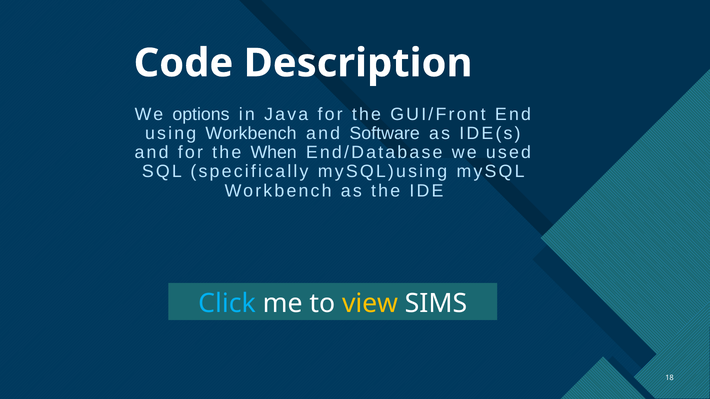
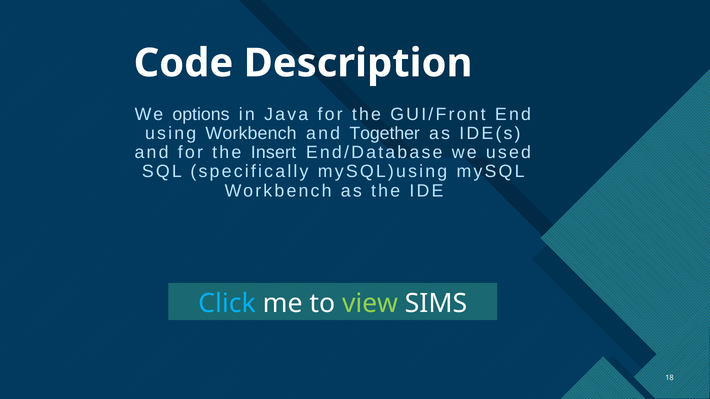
Software: Software -> Together (385, 133)
When: When -> Insert (273, 153)
view colour: yellow -> light green (370, 304)
